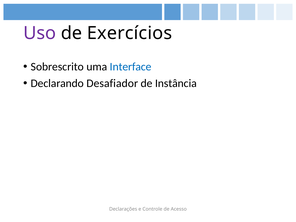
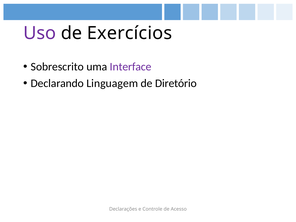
Interface colour: blue -> purple (131, 67)
Desafiador: Desafiador -> Linguagem (112, 83)
Instância: Instância -> Diretório (176, 83)
